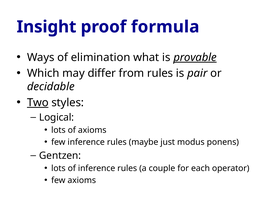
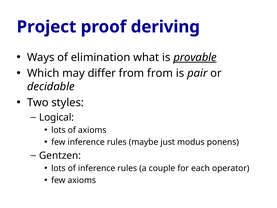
Insight: Insight -> Project (46, 27)
formula: formula -> deriving (165, 27)
from rules: rules -> from (160, 73)
Two underline: present -> none (38, 102)
